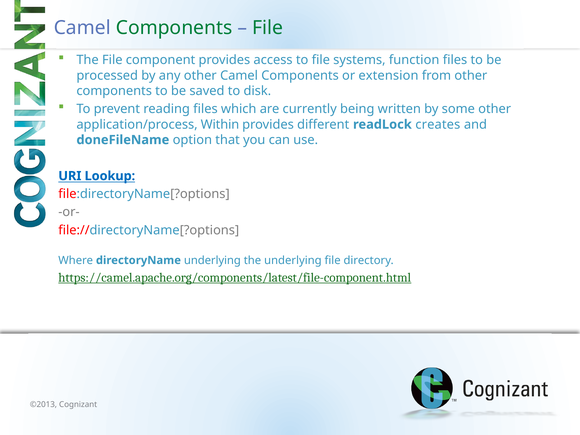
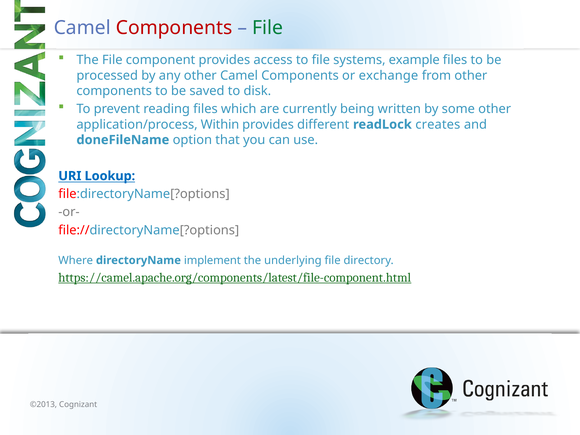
Components colour: green -> red (174, 28)
function: function -> example (414, 60)
extension: extension -> exchange (388, 75)
directoryName underlying: underlying -> implement (212, 260)
